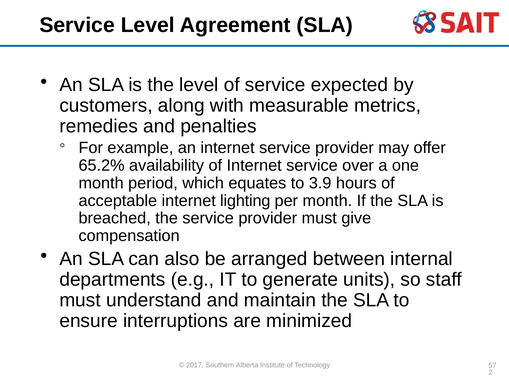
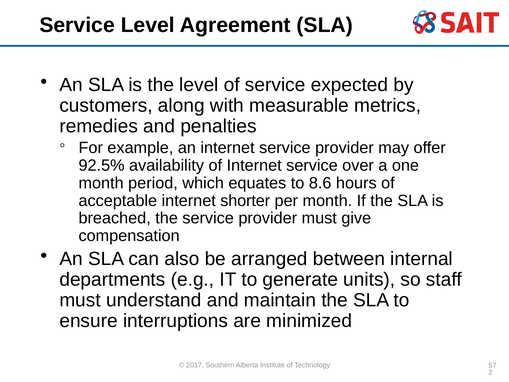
65.2%: 65.2% -> 92.5% (102, 165)
3.9: 3.9 -> 8.6 (320, 183)
lighting: lighting -> shorter (245, 201)
